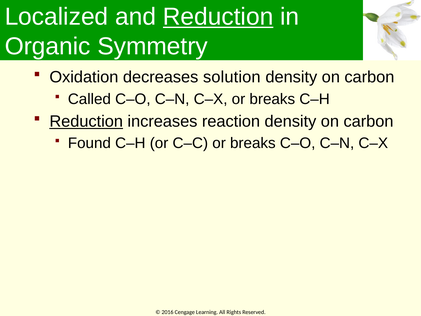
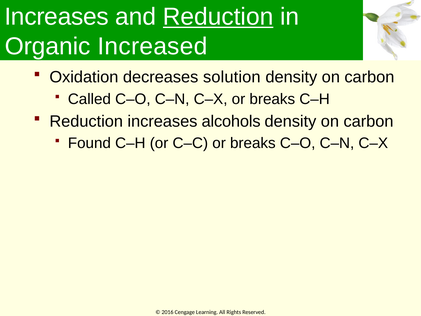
Localized: Localized -> Increases (57, 17)
Symmetry: Symmetry -> Increased (152, 46)
Reduction underline: present -> none (86, 121)
reaction: reaction -> alcohols (231, 121)
